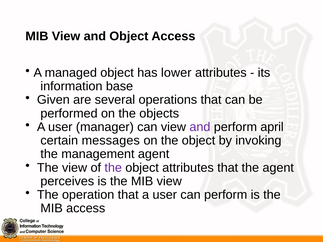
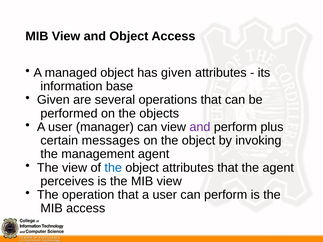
has lower: lower -> given (176, 73)
april: april -> plus (272, 127)
the colour: purple -> blue (113, 168)
